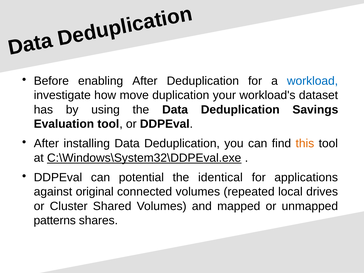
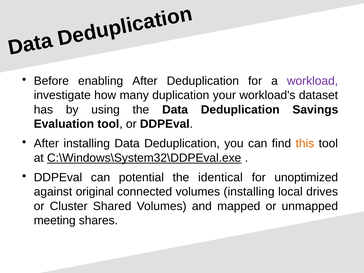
workload colour: blue -> purple (313, 81)
move: move -> many (134, 95)
applications: applications -> unoptimized (306, 178)
volumes repeated: repeated -> installing (249, 192)
patterns: patterns -> meeting (55, 221)
